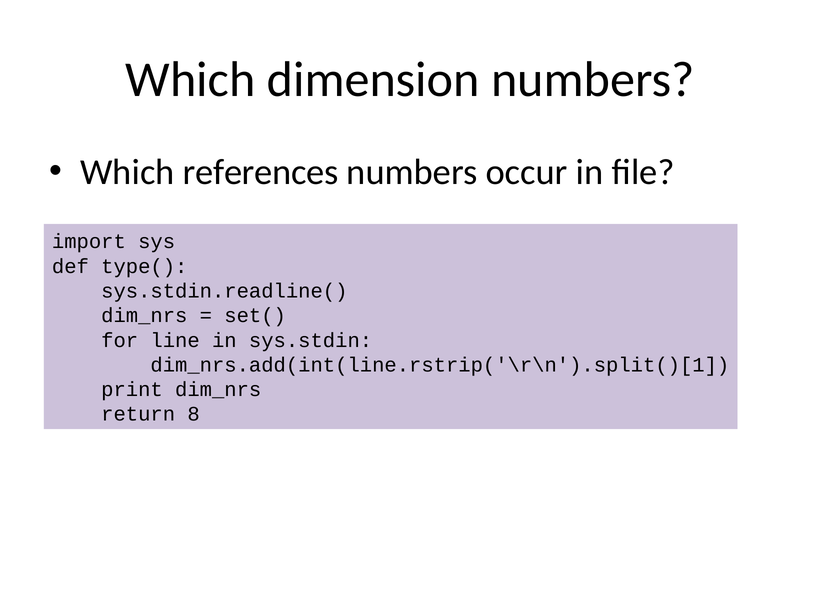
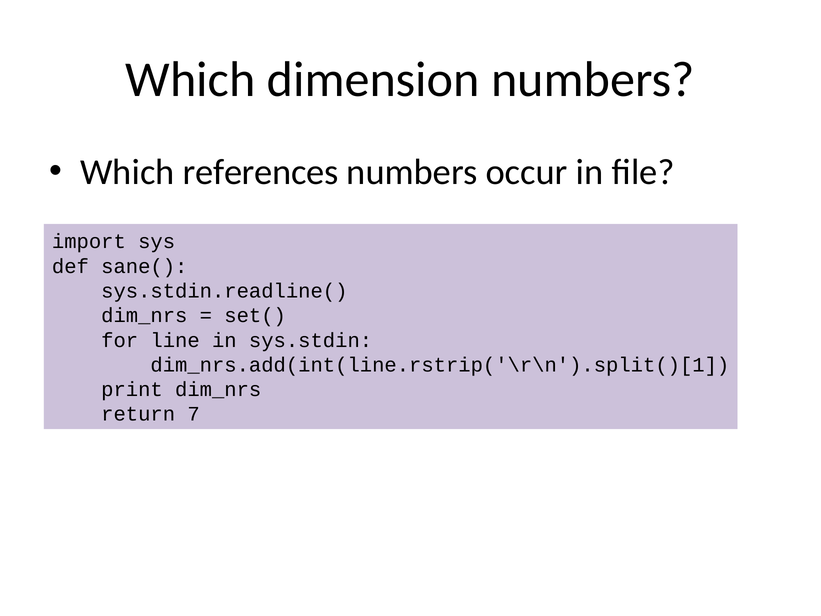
type(: type( -> sane( (144, 266)
8: 8 -> 7 (194, 414)
